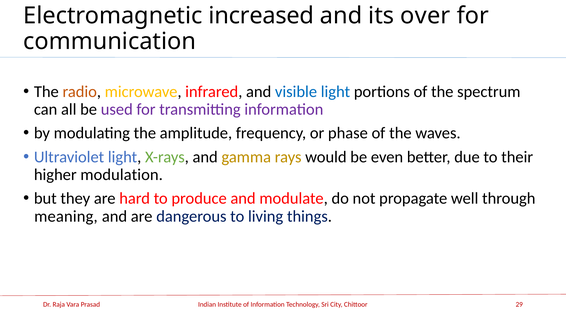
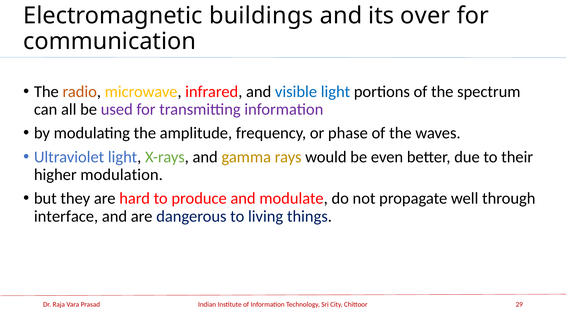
increased: increased -> buildings (261, 16)
meaning: meaning -> interface (66, 216)
